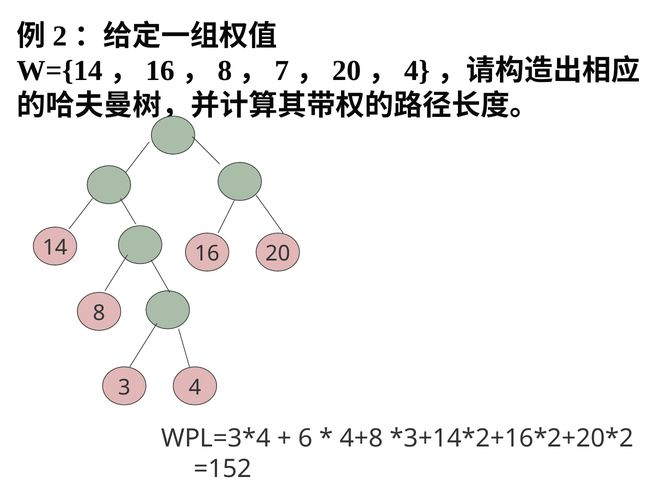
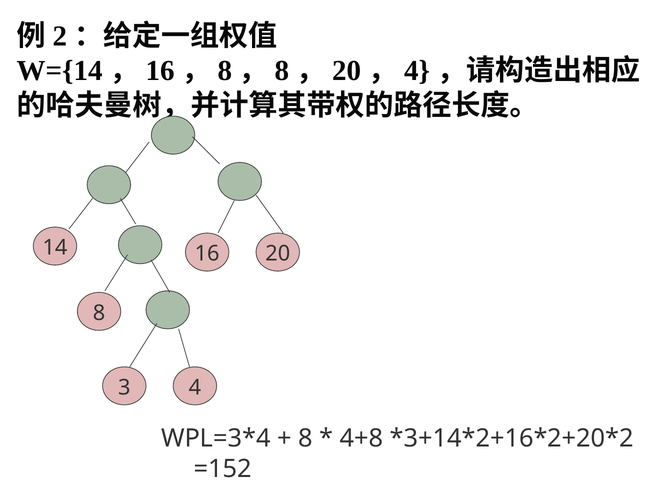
7: 7 -> 8 (282, 71)
6: 6 -> 8 (305, 439)
